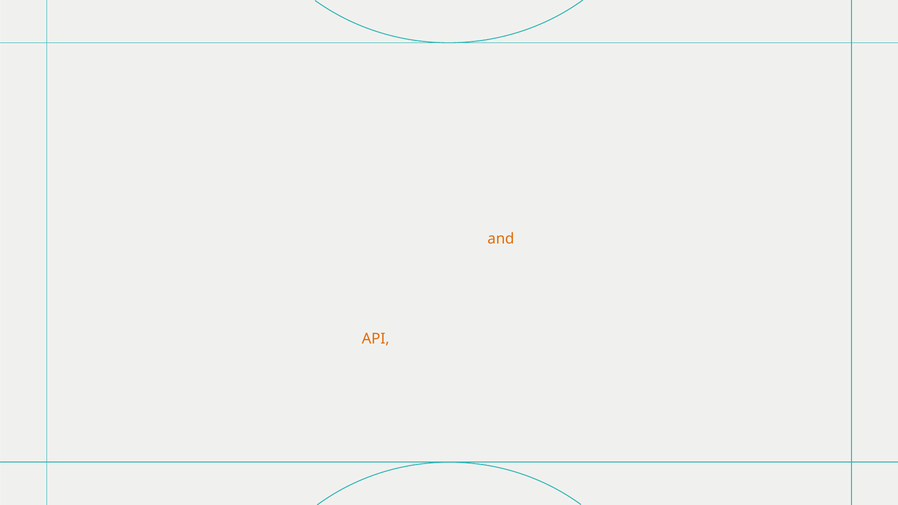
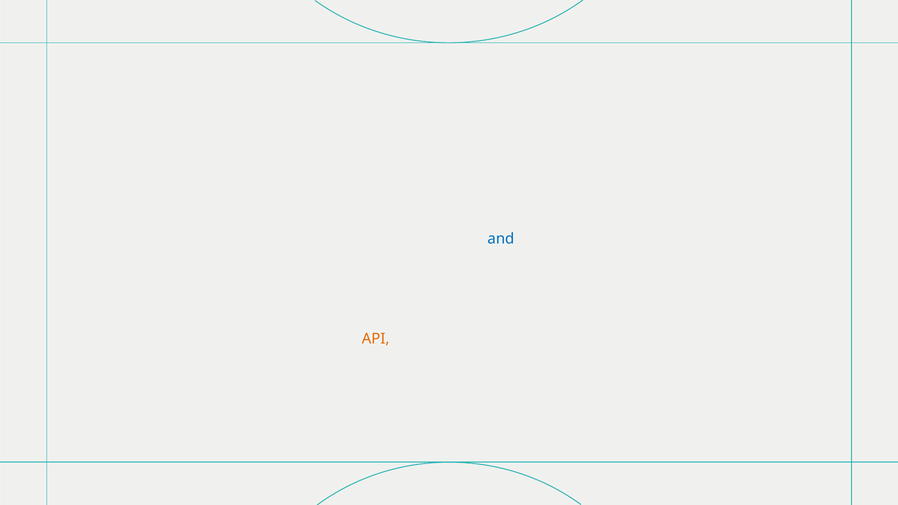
and colour: orange -> blue (501, 239)
